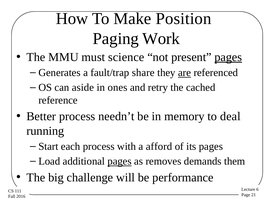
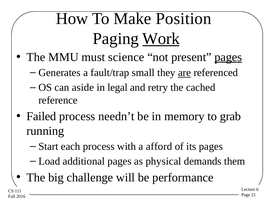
Work underline: none -> present (161, 39)
share: share -> small (143, 73)
ones: ones -> legal (118, 88)
Better: Better -> Failed (41, 116)
deal: deal -> grab (230, 116)
pages underline: present -> none (120, 161)
removes: removes -> physical (163, 161)
